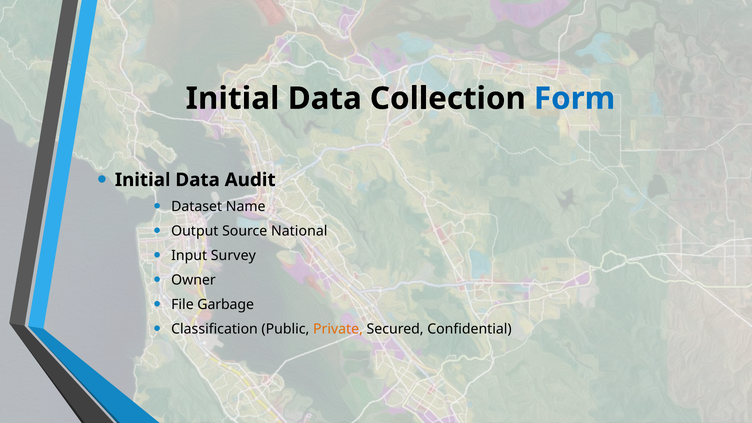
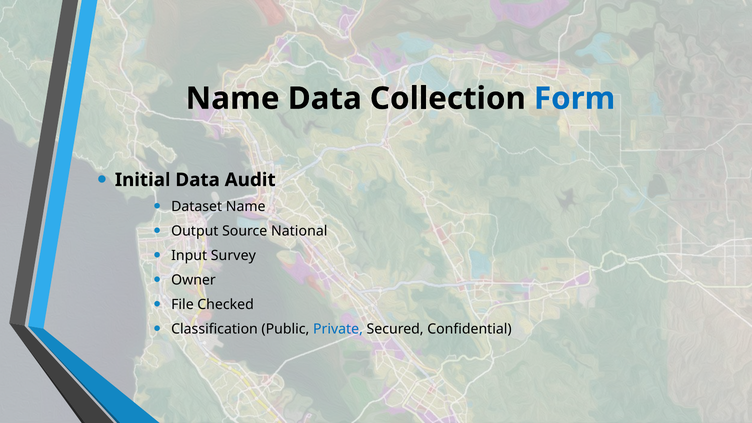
Initial: Initial -> Name (233, 99)
Garbage: Garbage -> Checked (226, 305)
Private colour: orange -> blue (338, 329)
